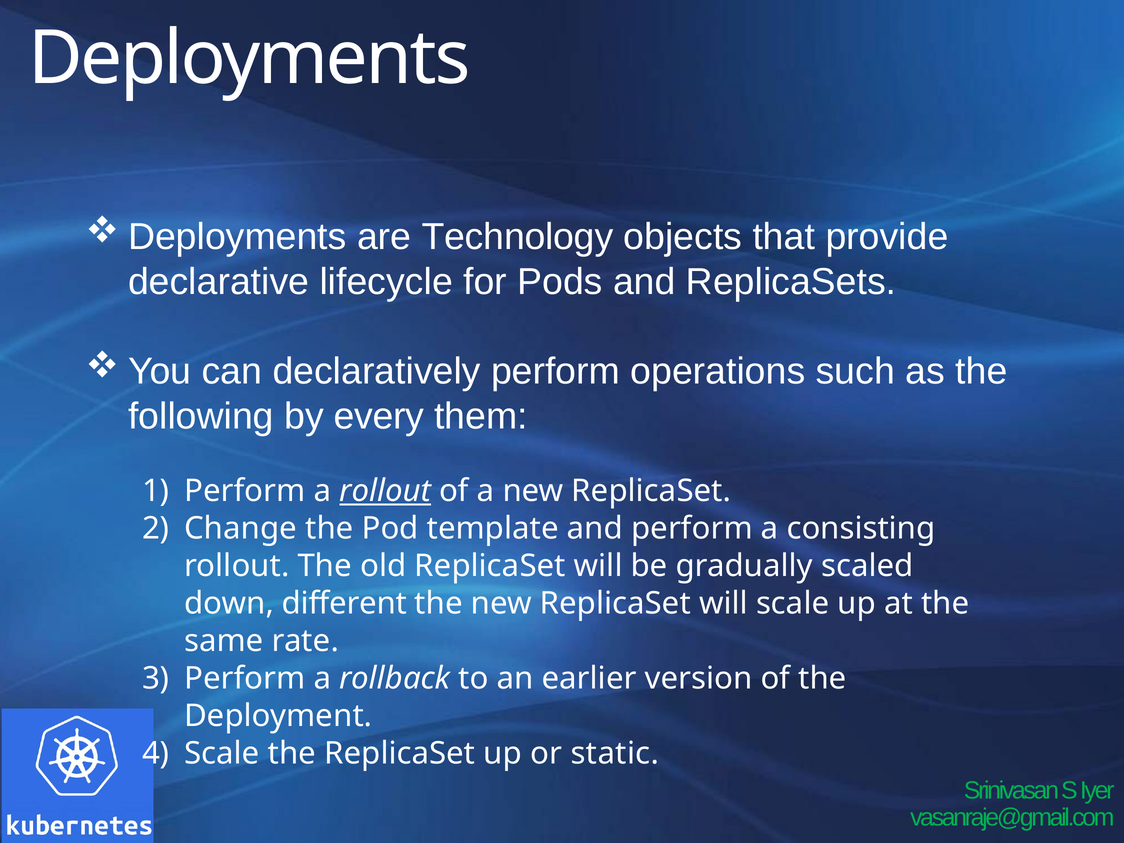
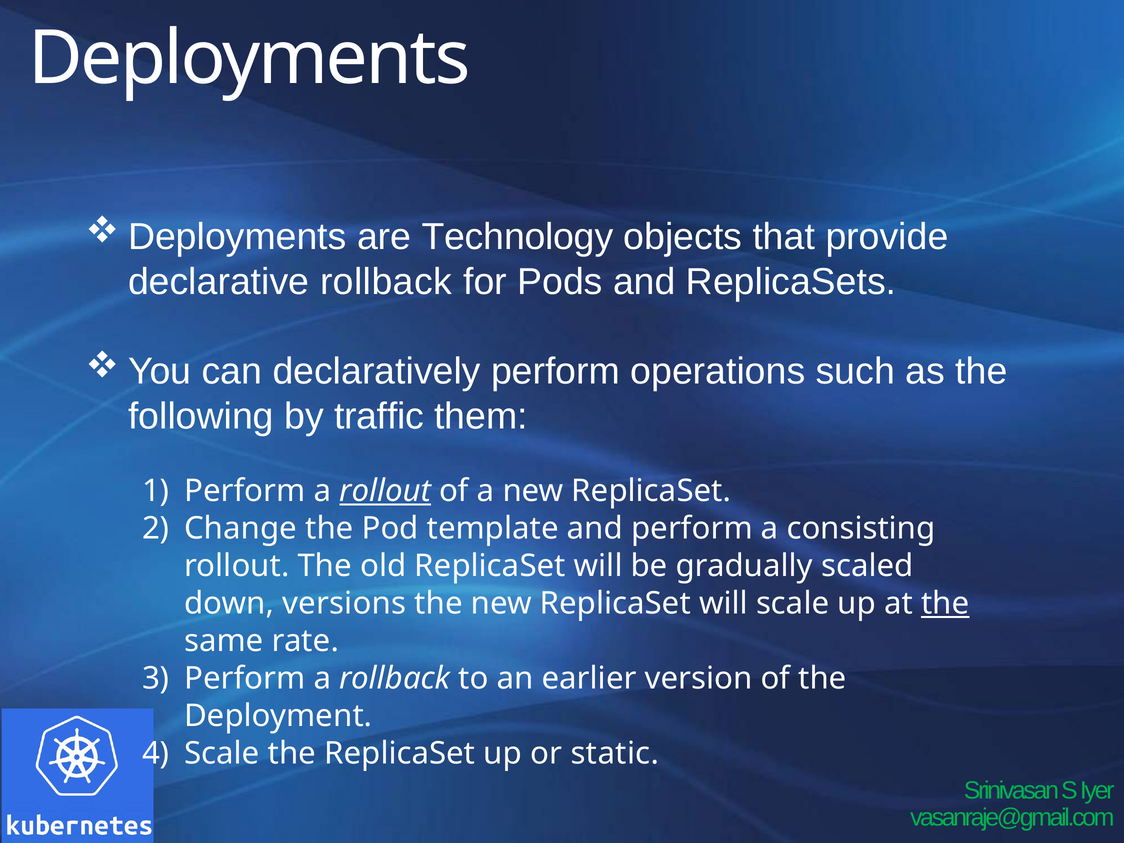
declarative lifecycle: lifecycle -> rollback (386, 282)
every: every -> traffic (379, 417)
different: different -> versions (344, 603)
the underline: none -> present (945, 603)
